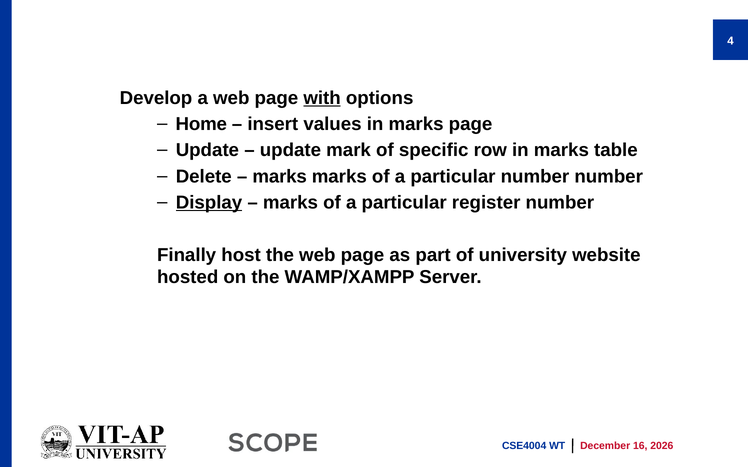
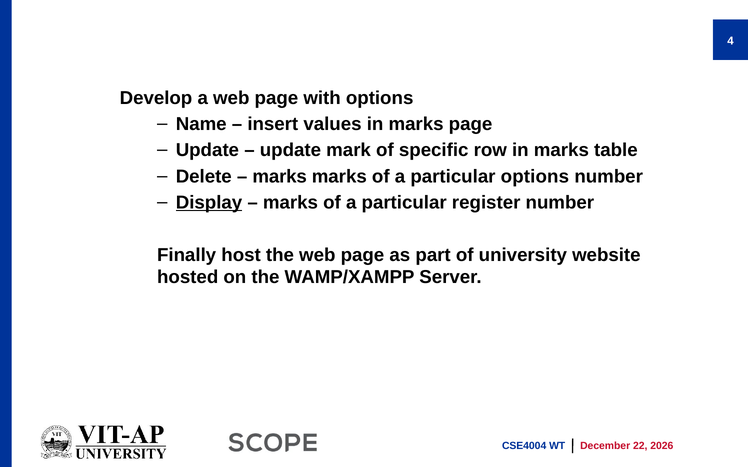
with underline: present -> none (322, 98)
Home: Home -> Name (201, 124)
particular number: number -> options (535, 177)
16: 16 -> 22 (640, 446)
